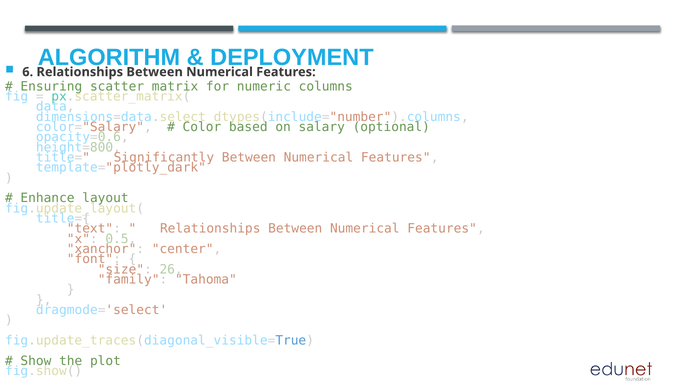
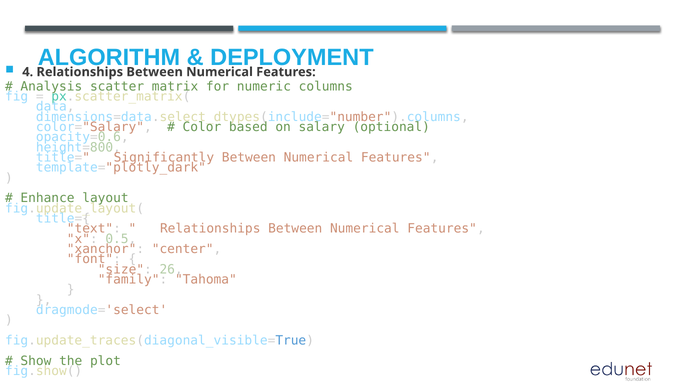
6: 6 -> 4 (28, 72)
Ensuring: Ensuring -> Analysis (51, 86)
